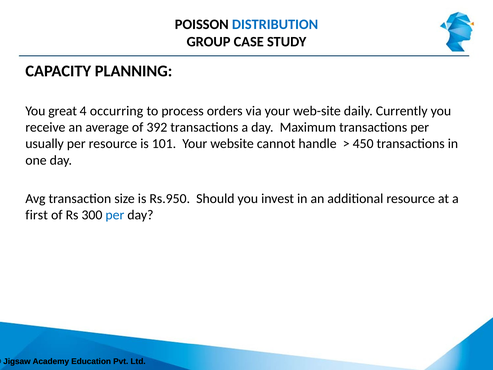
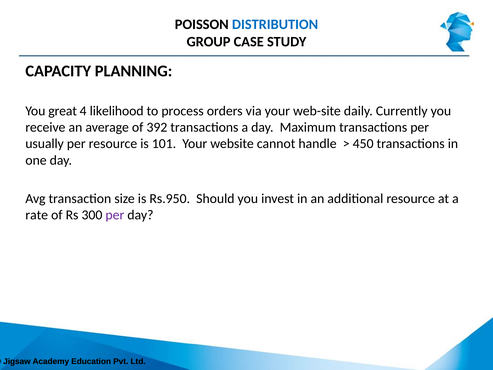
occurring: occurring -> likelihood (117, 111)
first: first -> rate (37, 215)
per colour: blue -> purple (115, 215)
